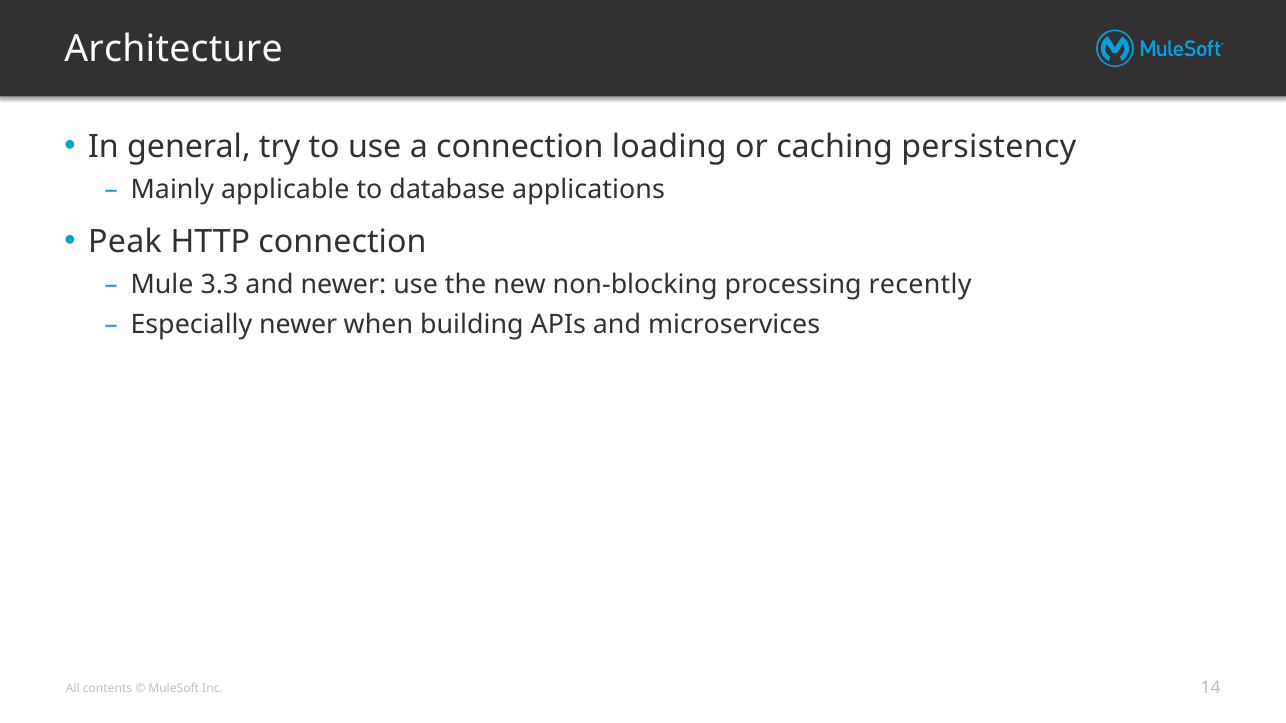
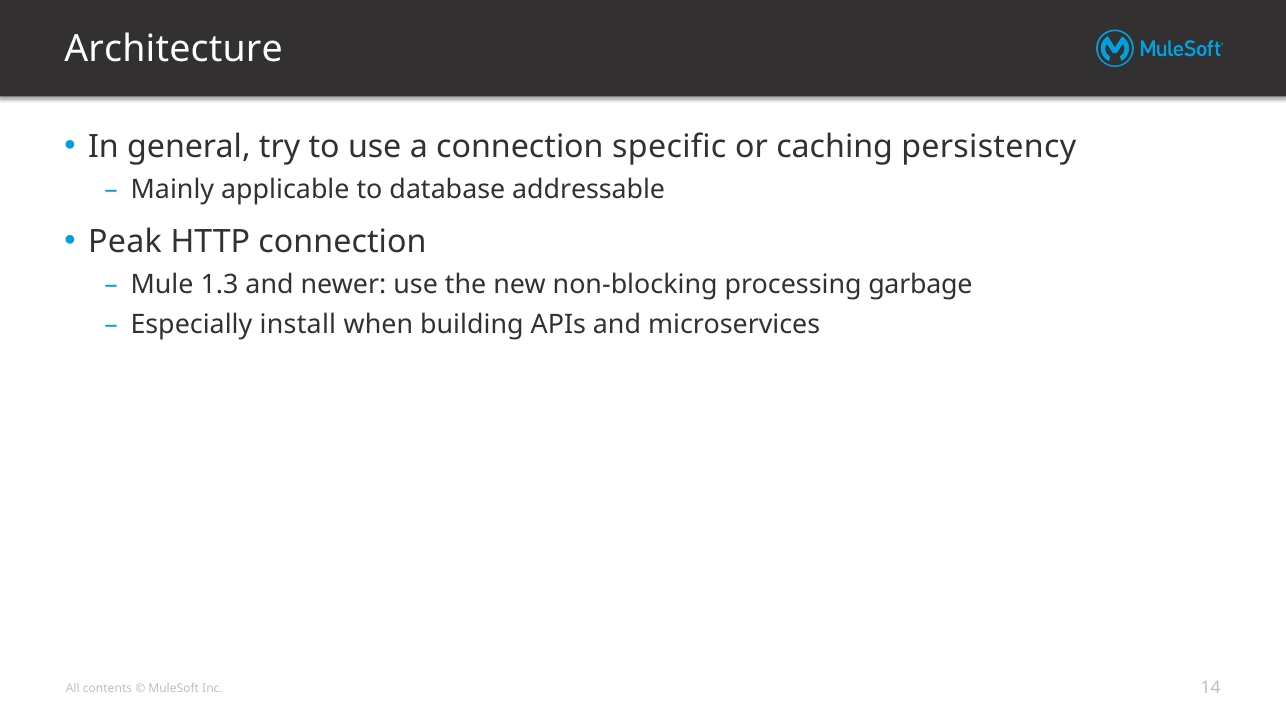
loading: loading -> specific (669, 147)
applications: applications -> addressable (589, 190)
3.3: 3.3 -> 1.3 (220, 285)
recently: recently -> garbage (920, 285)
Especially newer: newer -> install (298, 325)
